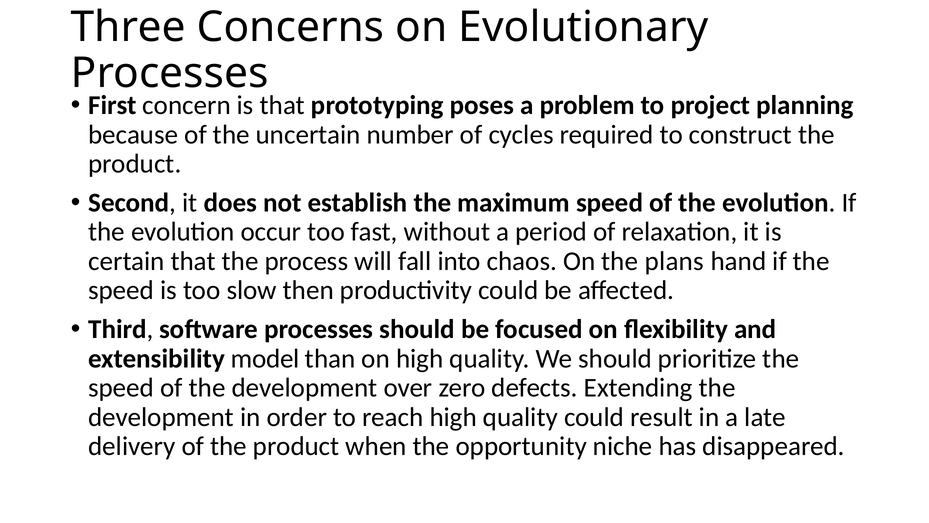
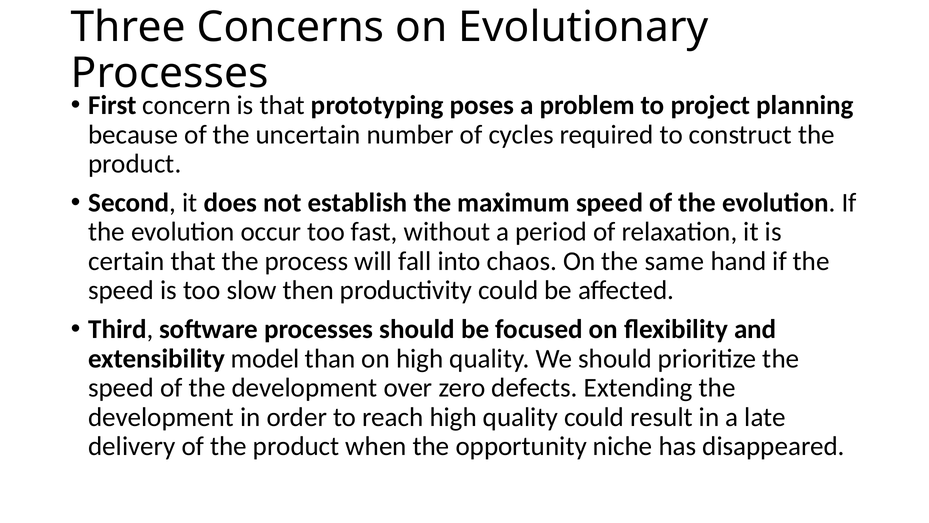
plans: plans -> same (674, 261)
